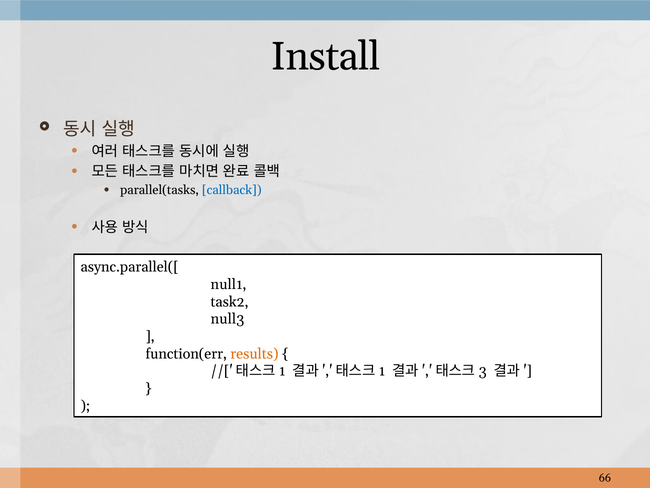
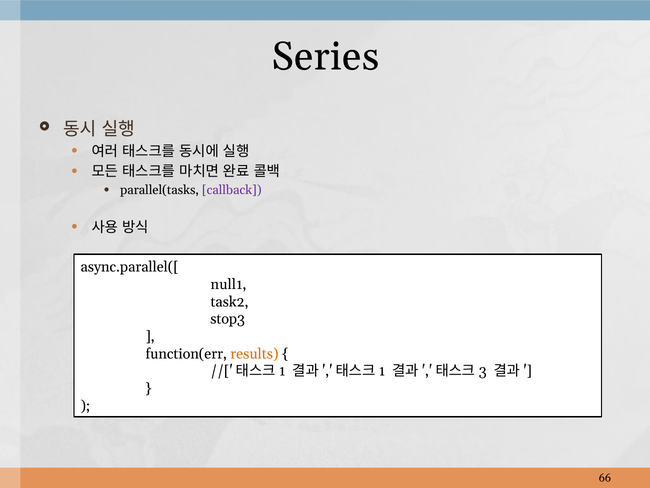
Install: Install -> Series (325, 56)
callback colour: blue -> purple (232, 190)
null3: null3 -> stop3 (228, 319)
